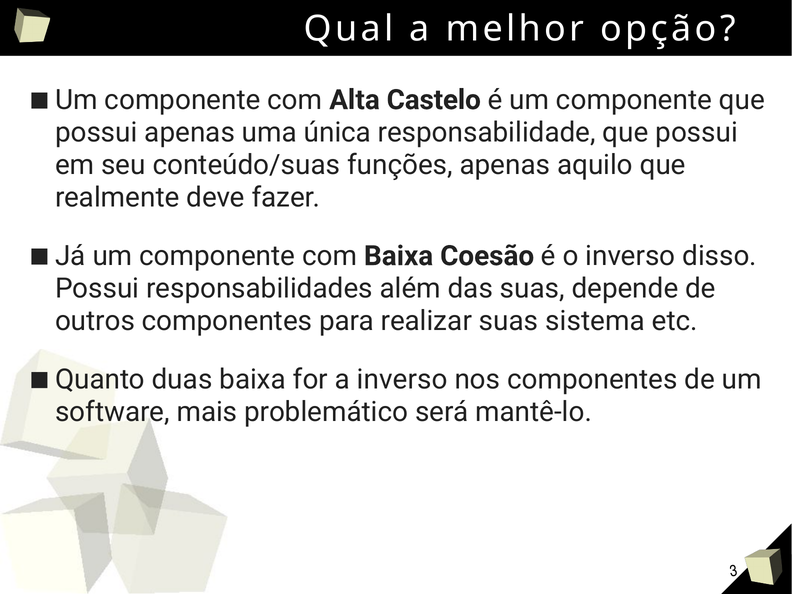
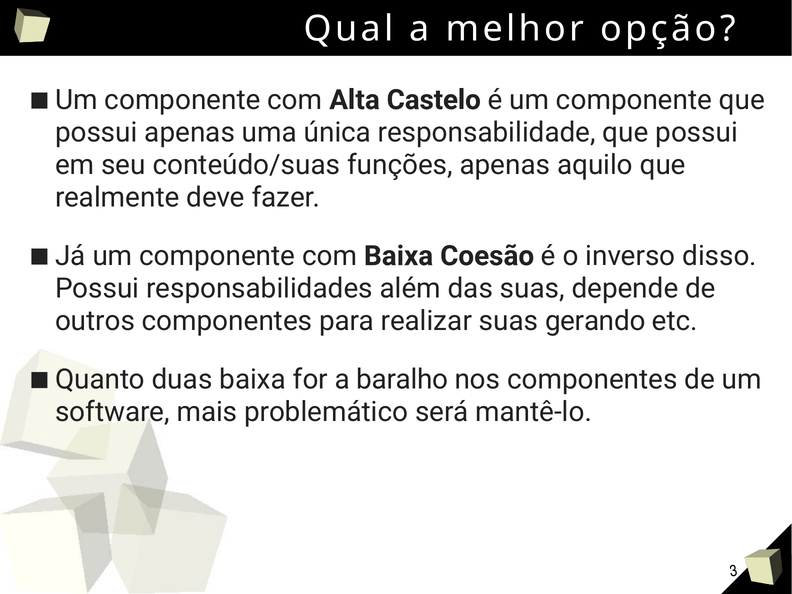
sistema: sistema -> gerando (595, 321)
a inverso: inverso -> baralho (402, 379)
